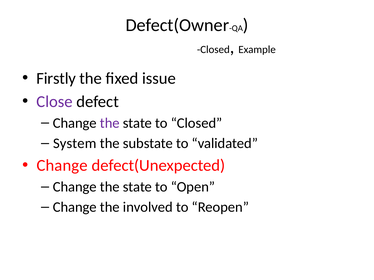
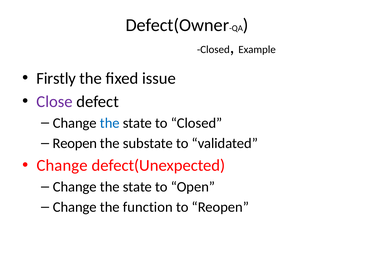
the colour: purple -> blue (110, 123)
System: System -> Reopen (75, 144)
involved: involved -> function (148, 208)
